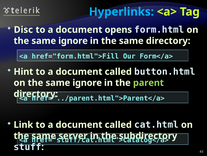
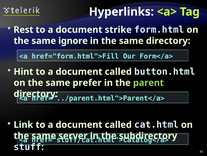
Hyperlinks colour: light blue -> white (121, 12)
Disc: Disc -> Rest (23, 30)
opens: opens -> strike (118, 30)
ignore: ignore -> prefer (87, 82)
